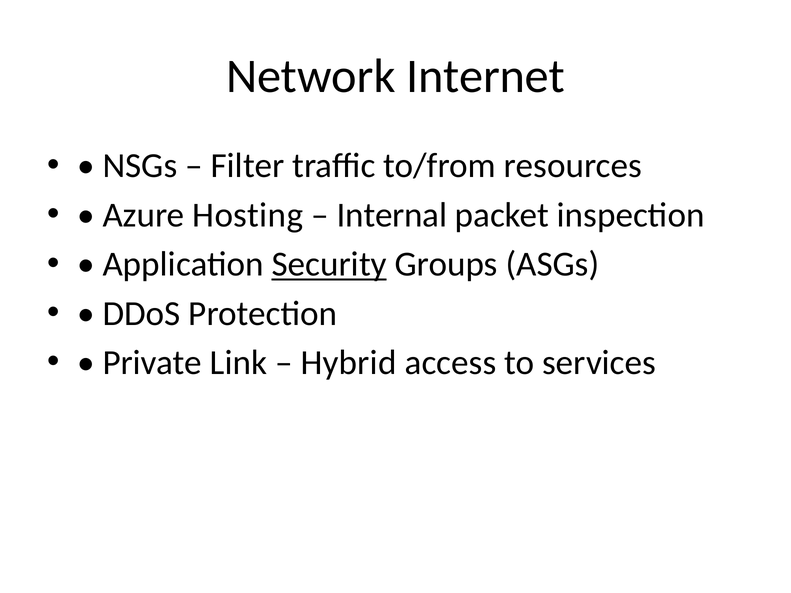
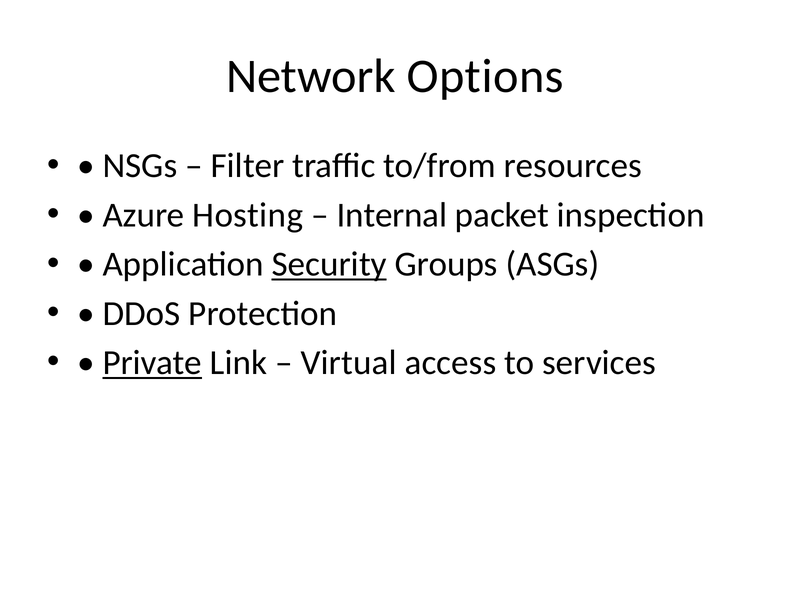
Internet: Internet -> Options (485, 77)
Private underline: none -> present (152, 363)
Hybrid: Hybrid -> Virtual (349, 363)
